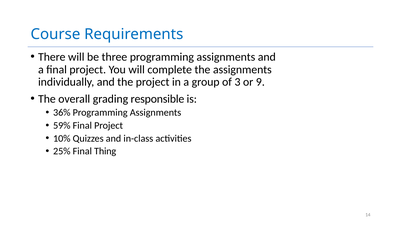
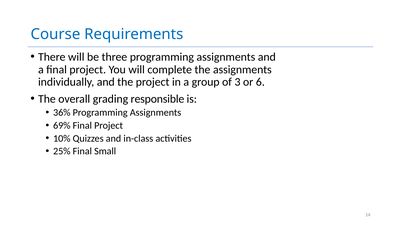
9: 9 -> 6 (260, 82)
59%: 59% -> 69% (62, 126)
Thing: Thing -> Small (105, 152)
